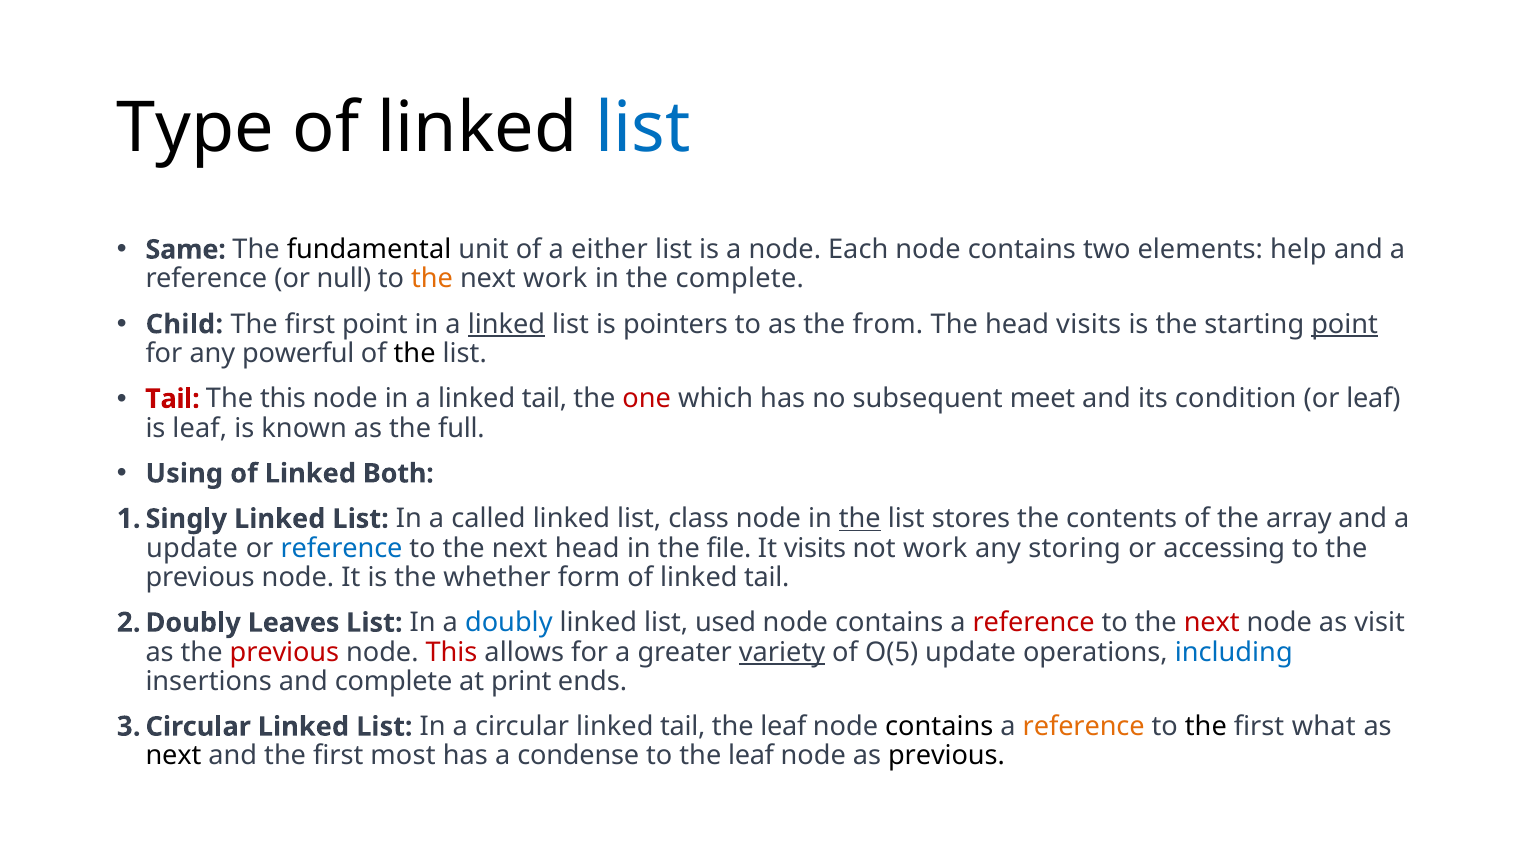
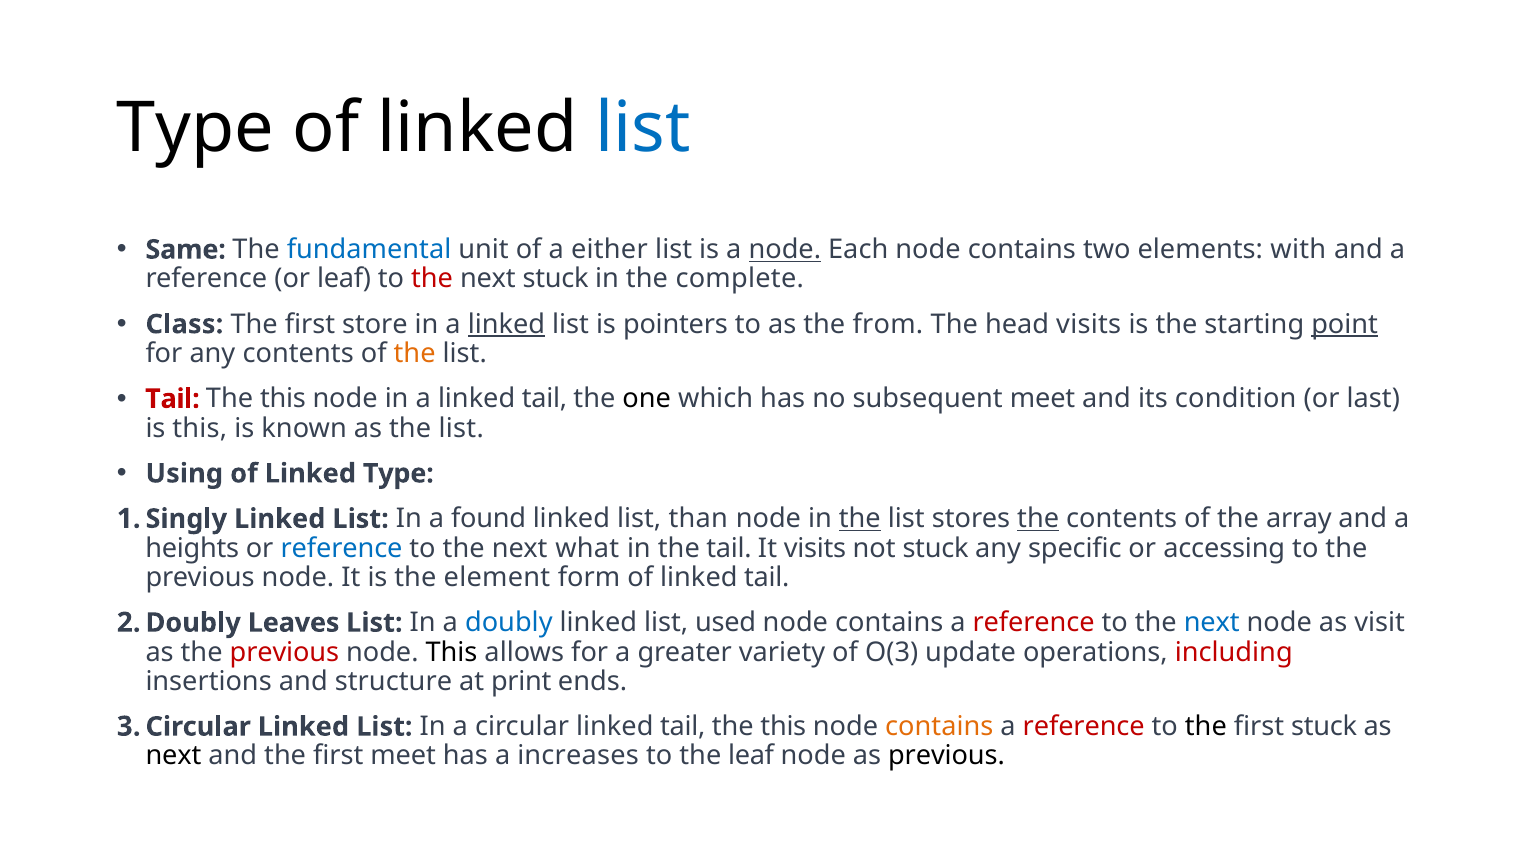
fundamental colour: black -> blue (369, 250)
node underline: none -> present (785, 250)
help: help -> with (1298, 250)
or null: null -> leaf (344, 279)
the colour: orange -> red (432, 279)
next work: work -> stuck (556, 279)
Child: Child -> Class (184, 324)
first point: point -> store (375, 324)
any powerful: powerful -> contents (298, 354)
the colour: black -> orange (415, 354)
one colour: red -> black (647, 399)
or leaf: leaf -> last (1373, 399)
is leaf: leaf -> this (200, 428)
as the full: full -> list (461, 428)
Linked Both: Both -> Type (398, 473)
called: called -> found (489, 519)
class: class -> than (698, 519)
the underline: none -> present (1038, 519)
update: update -> heights (192, 548)
next head: head -> what (587, 548)
the file: file -> tail (729, 548)
not work: work -> stuck (936, 548)
storing: storing -> specific (1075, 548)
whether: whether -> element (497, 577)
next colour: red -> blue (1212, 623)
This colour: red -> black (452, 652)
variety underline: present -> none (782, 652)
O(5: O(5 -> O(3 (892, 652)
including colour: blue -> red (1234, 652)
and complete: complete -> structure (393, 681)
leaf: leaf -> this (783, 726)
contains colour: black -> orange (939, 726)
reference colour: orange -> red (1084, 726)
first what: what -> stuck (1324, 726)
first most: most -> meet (403, 756)
condense: condense -> increases (578, 756)
